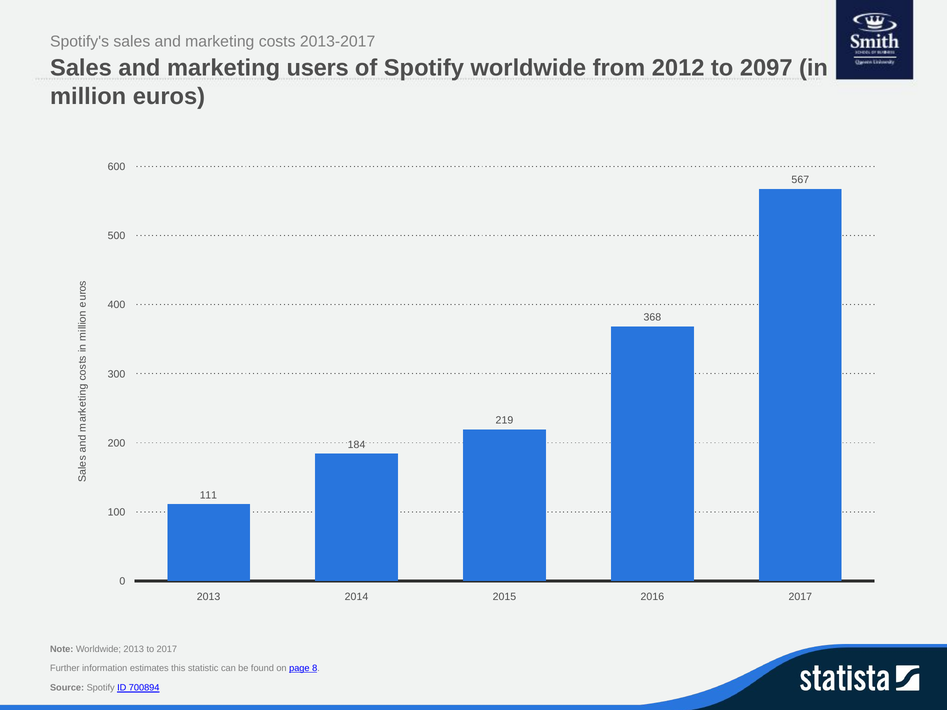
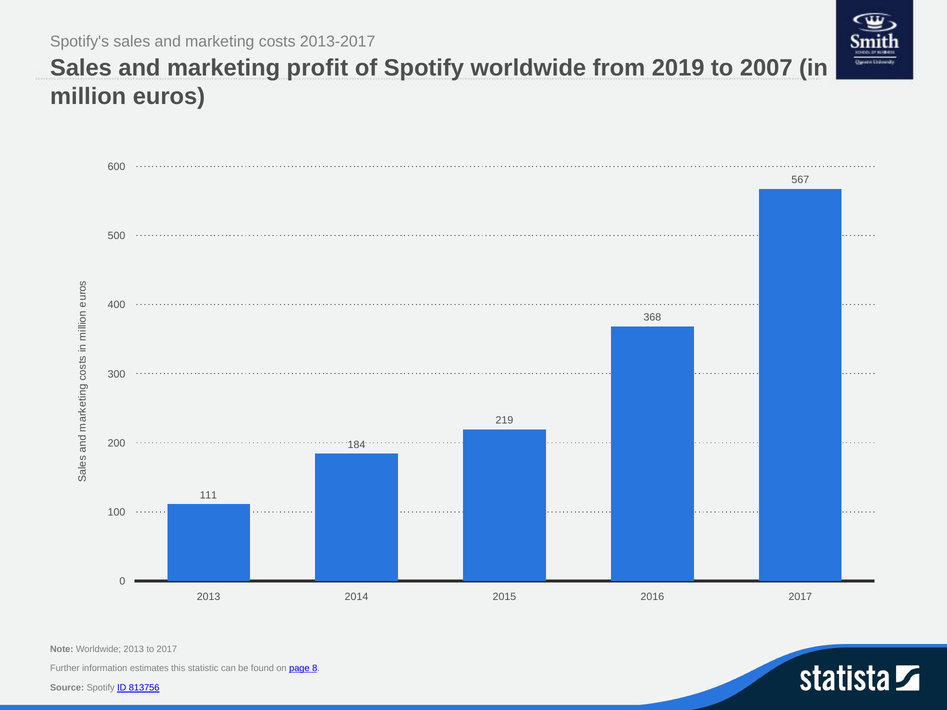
users: users -> profit (317, 68)
2012: 2012 -> 2019 (678, 68)
2097: 2097 -> 2007 (766, 68)
700894: 700894 -> 813756 (144, 688)
